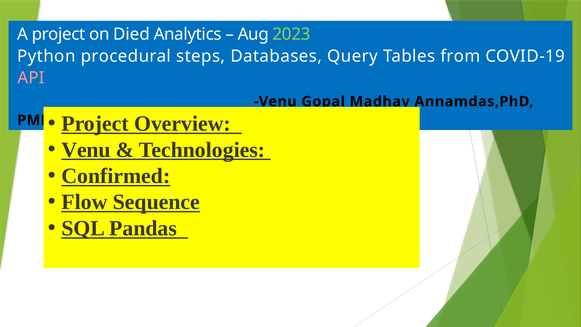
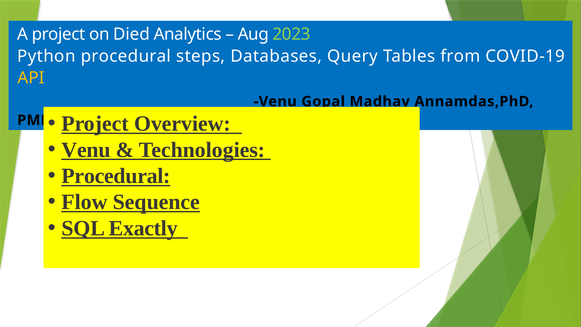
API colour: pink -> yellow (31, 78)
Confirmed: Confirmed -> Procedural (116, 176)
Pandas: Pandas -> Exactly (143, 228)
